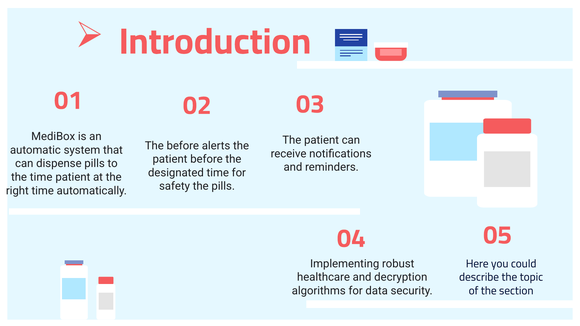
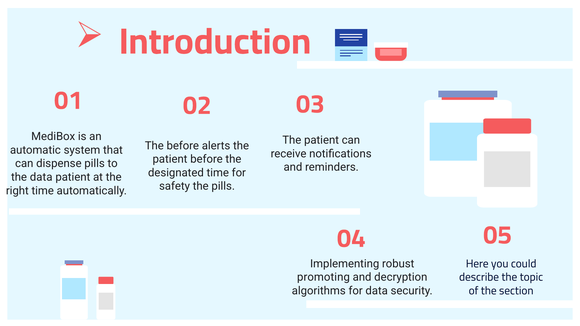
the time: time -> data (41, 177)
healthcare: healthcare -> promoting (323, 277)
